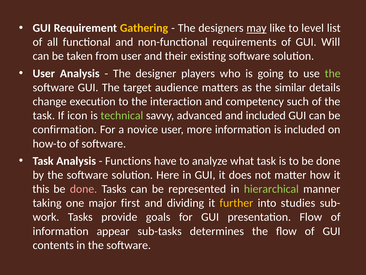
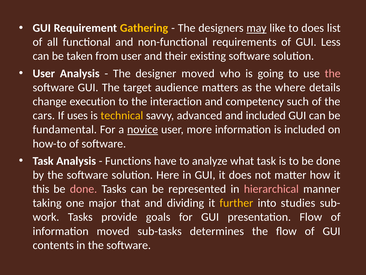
to level: level -> does (313, 28)
Will: Will -> Less (331, 42)
designer players: players -> moved (198, 73)
the colour: light green -> pink (333, 73)
similar: similar -> where (290, 87)
task: task -> cars (44, 115)
icon: icon -> uses (77, 115)
technical colour: light green -> yellow (122, 115)
confirmation: confirmation -> fundamental (65, 129)
novice underline: none -> present (143, 129)
hierarchical colour: light green -> pink (271, 189)
first: first -> that (131, 203)
information appear: appear -> moved (113, 231)
